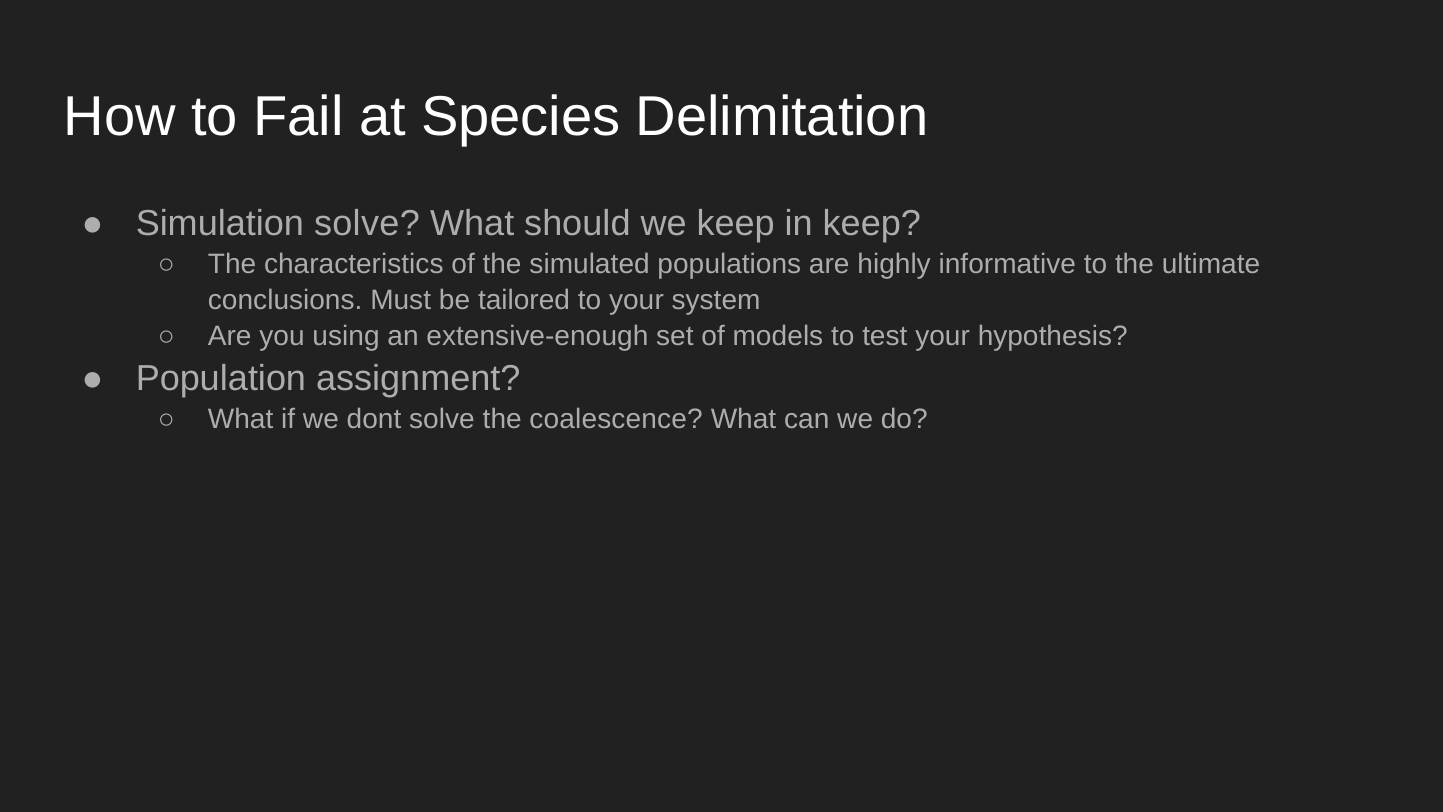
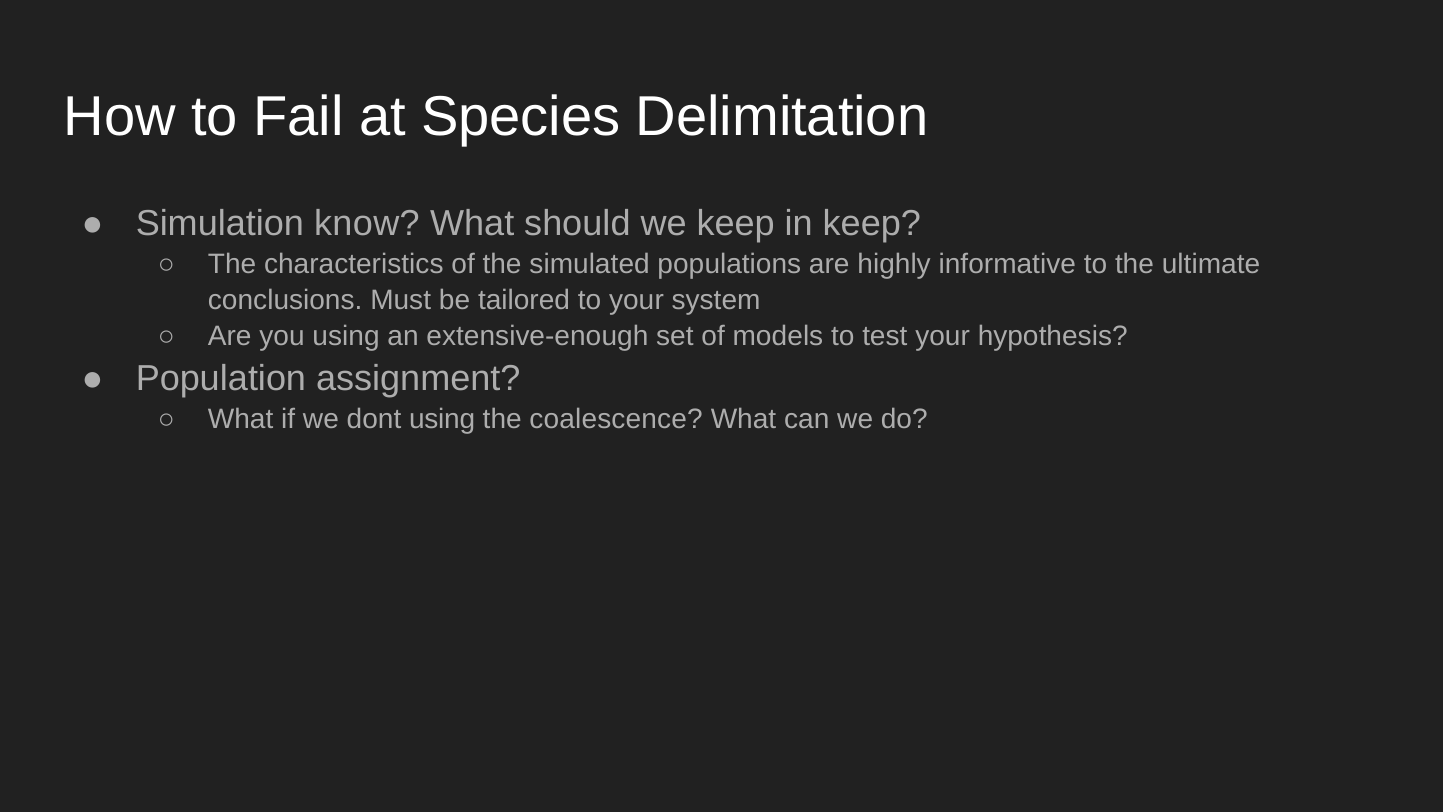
Simulation solve: solve -> know (367, 223)
dont solve: solve -> using (442, 419)
